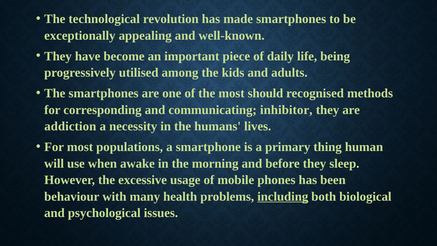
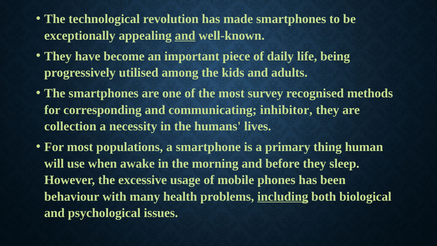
and underline: none -> present (185, 35)
should: should -> survey (265, 93)
addiction: addiction -> collection (70, 126)
